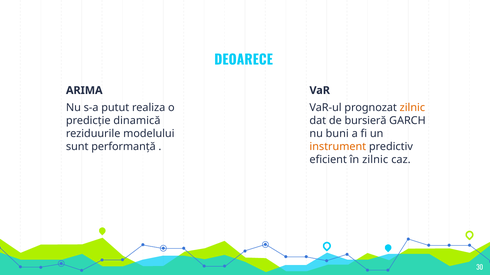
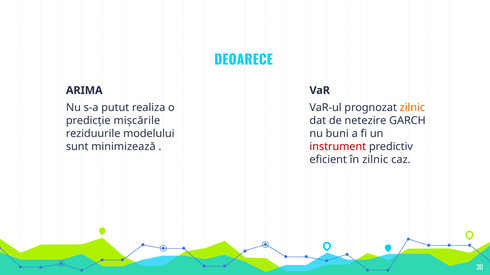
dinamică: dinamică -> mișcările (137, 121)
bursieră: bursieră -> netezire (365, 121)
performanță: performanță -> minimizează (123, 147)
instrument colour: orange -> red (338, 147)
